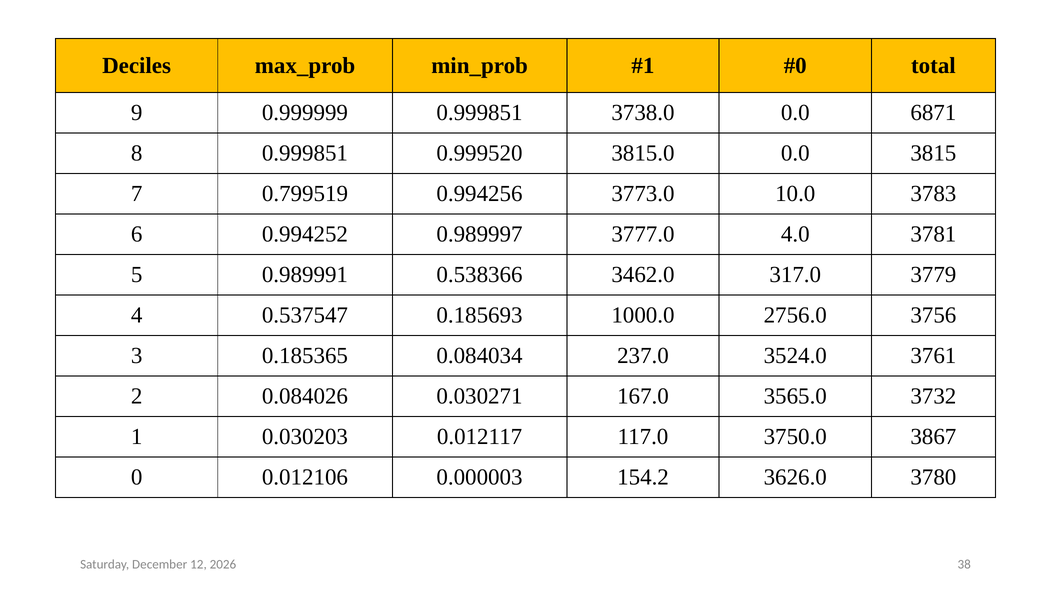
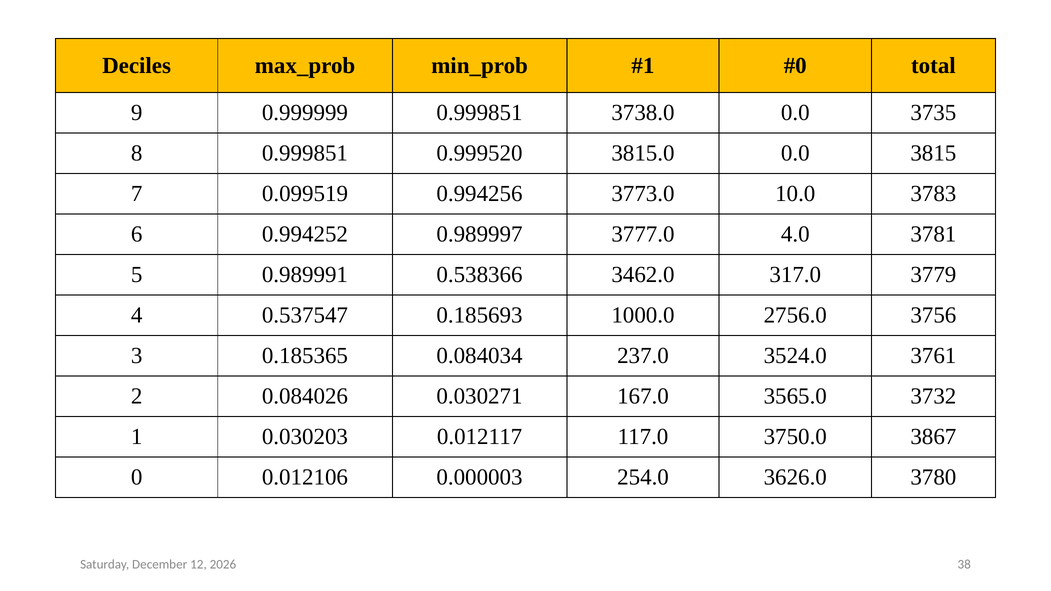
6871: 6871 -> 3735 (933, 113)
0.799519: 0.799519 -> 0.099519 (305, 194)
154.2: 154.2 -> 254.0 (643, 477)
